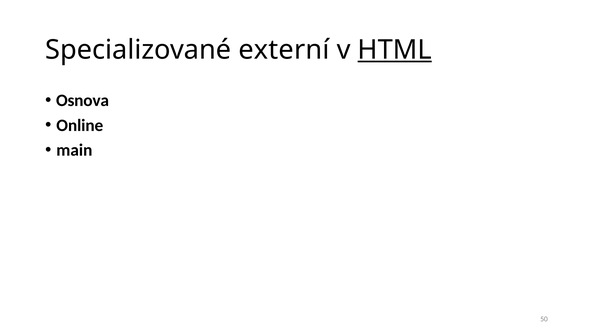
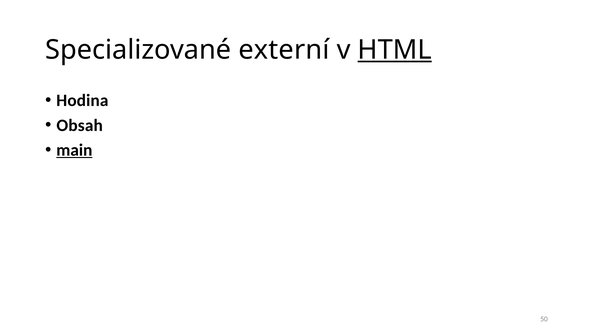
Osnova: Osnova -> Hodina (82, 100)
Online: Online -> Obsah (80, 125)
main underline: none -> present (74, 150)
